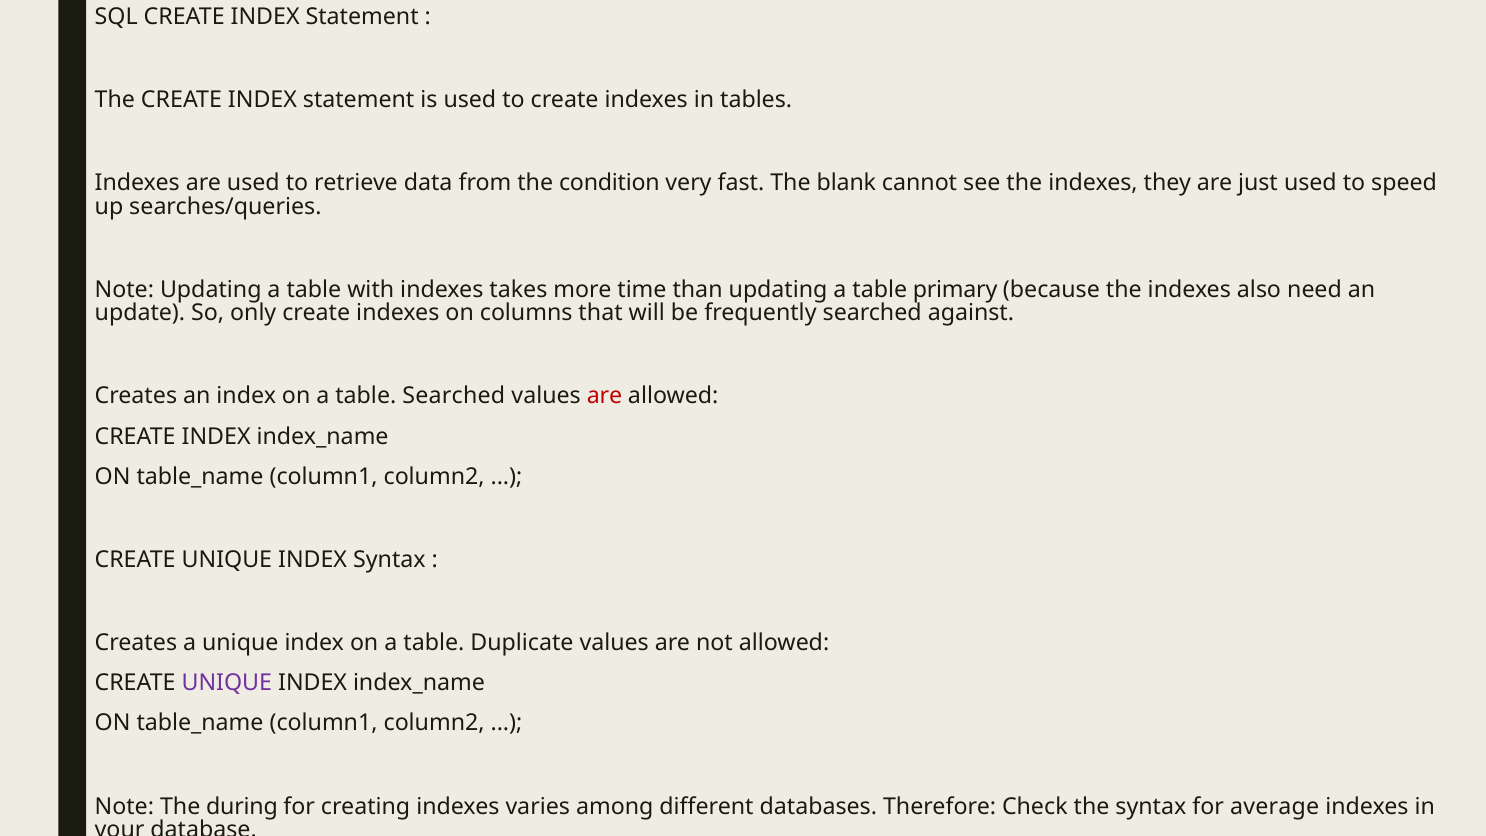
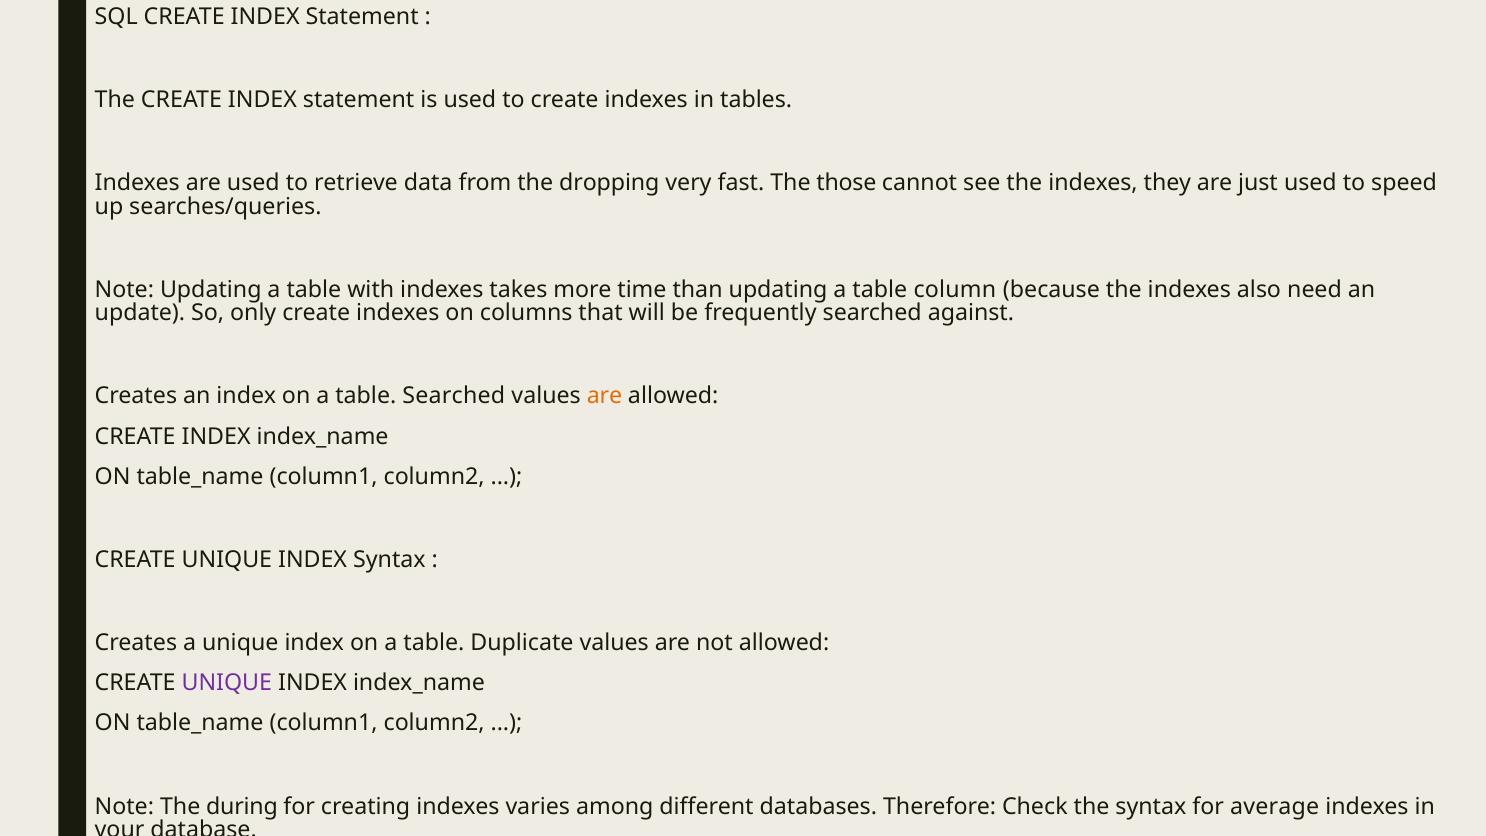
condition: condition -> dropping (609, 183)
blank: blank -> those (846, 183)
primary: primary -> column (955, 290)
are colour: red -> orange (604, 396)
